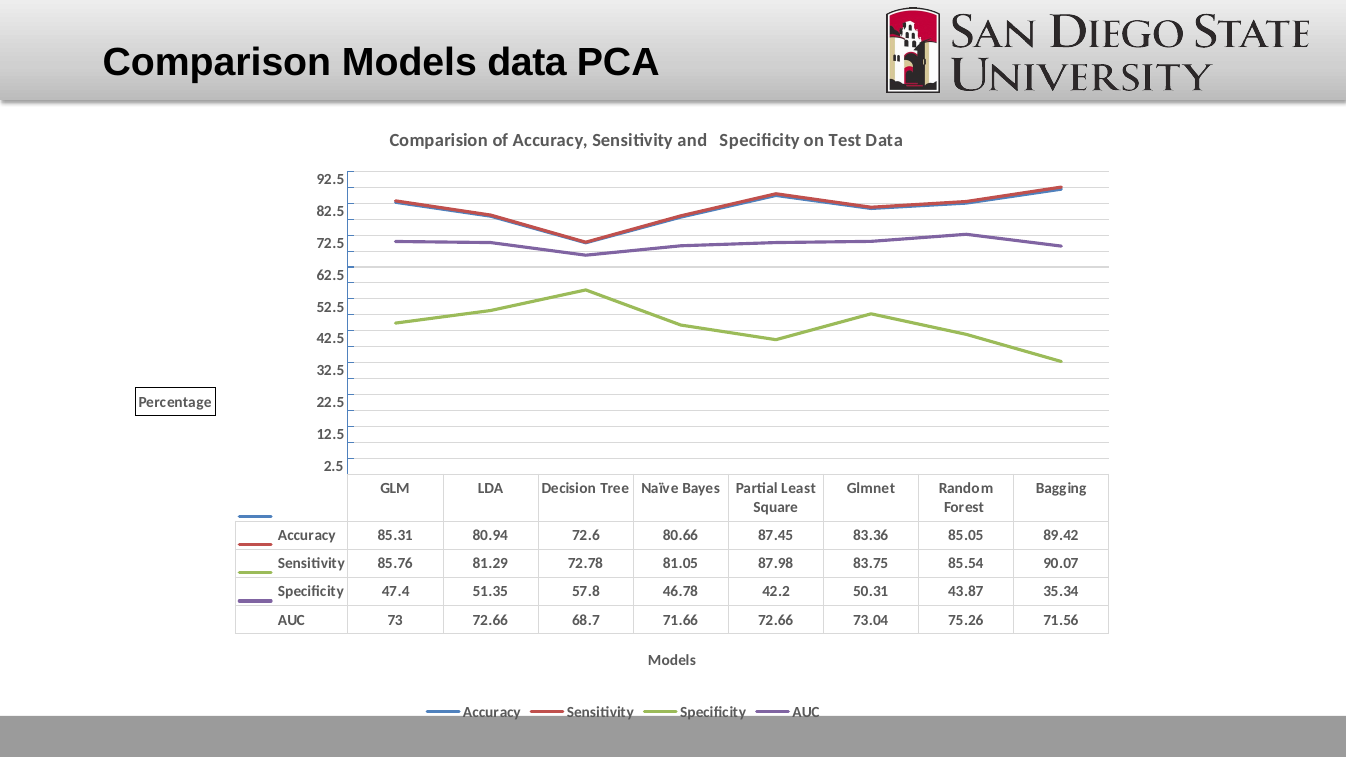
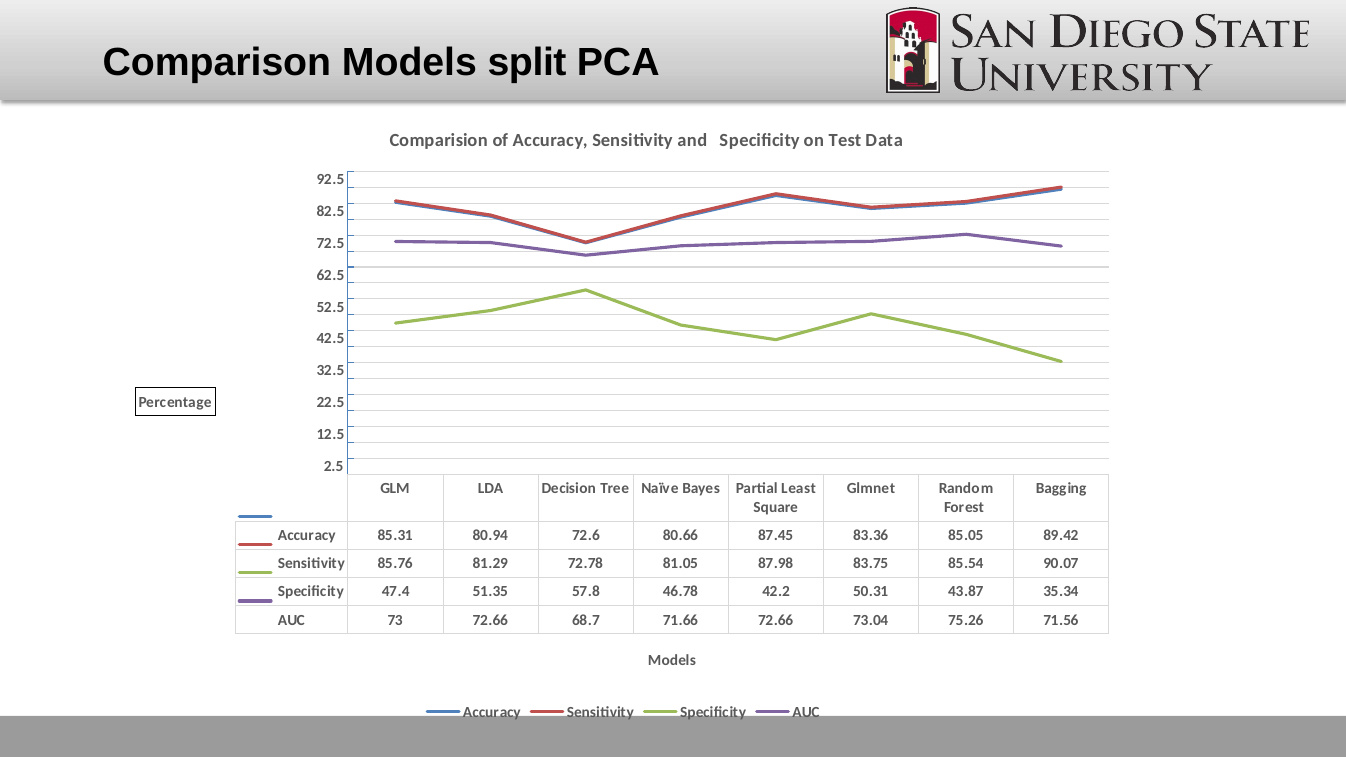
Models data: data -> split (527, 63)
